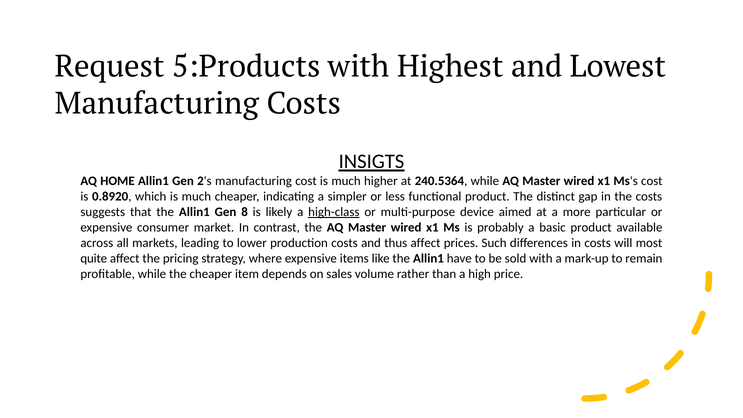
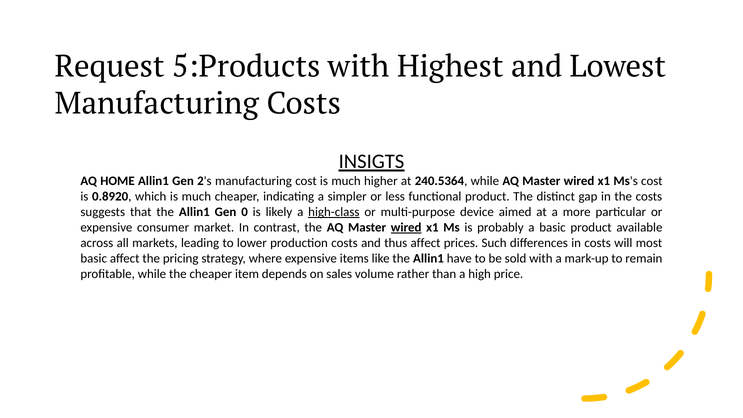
8: 8 -> 0 (245, 212)
wired underline: none -> present (406, 227)
quite: quite -> basic (94, 258)
